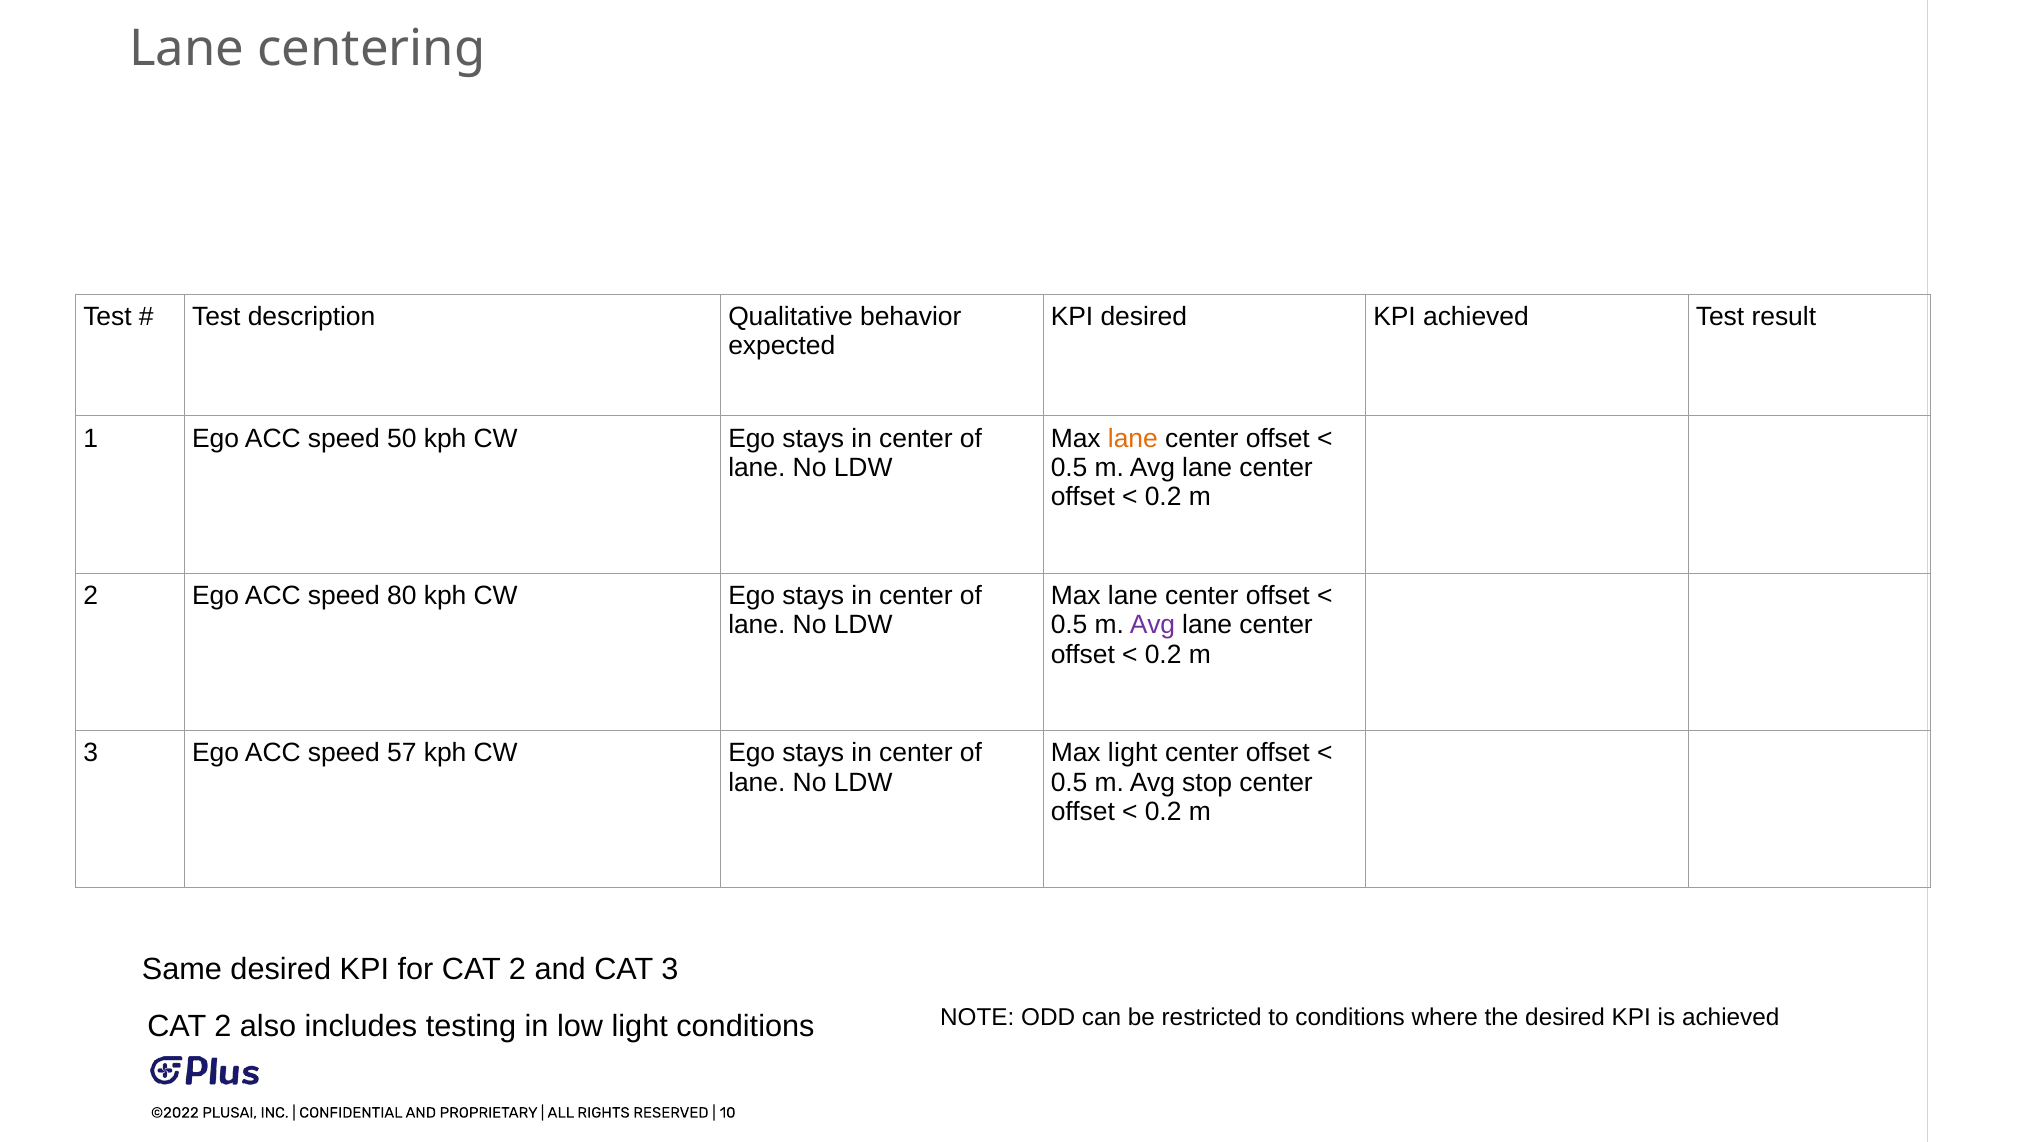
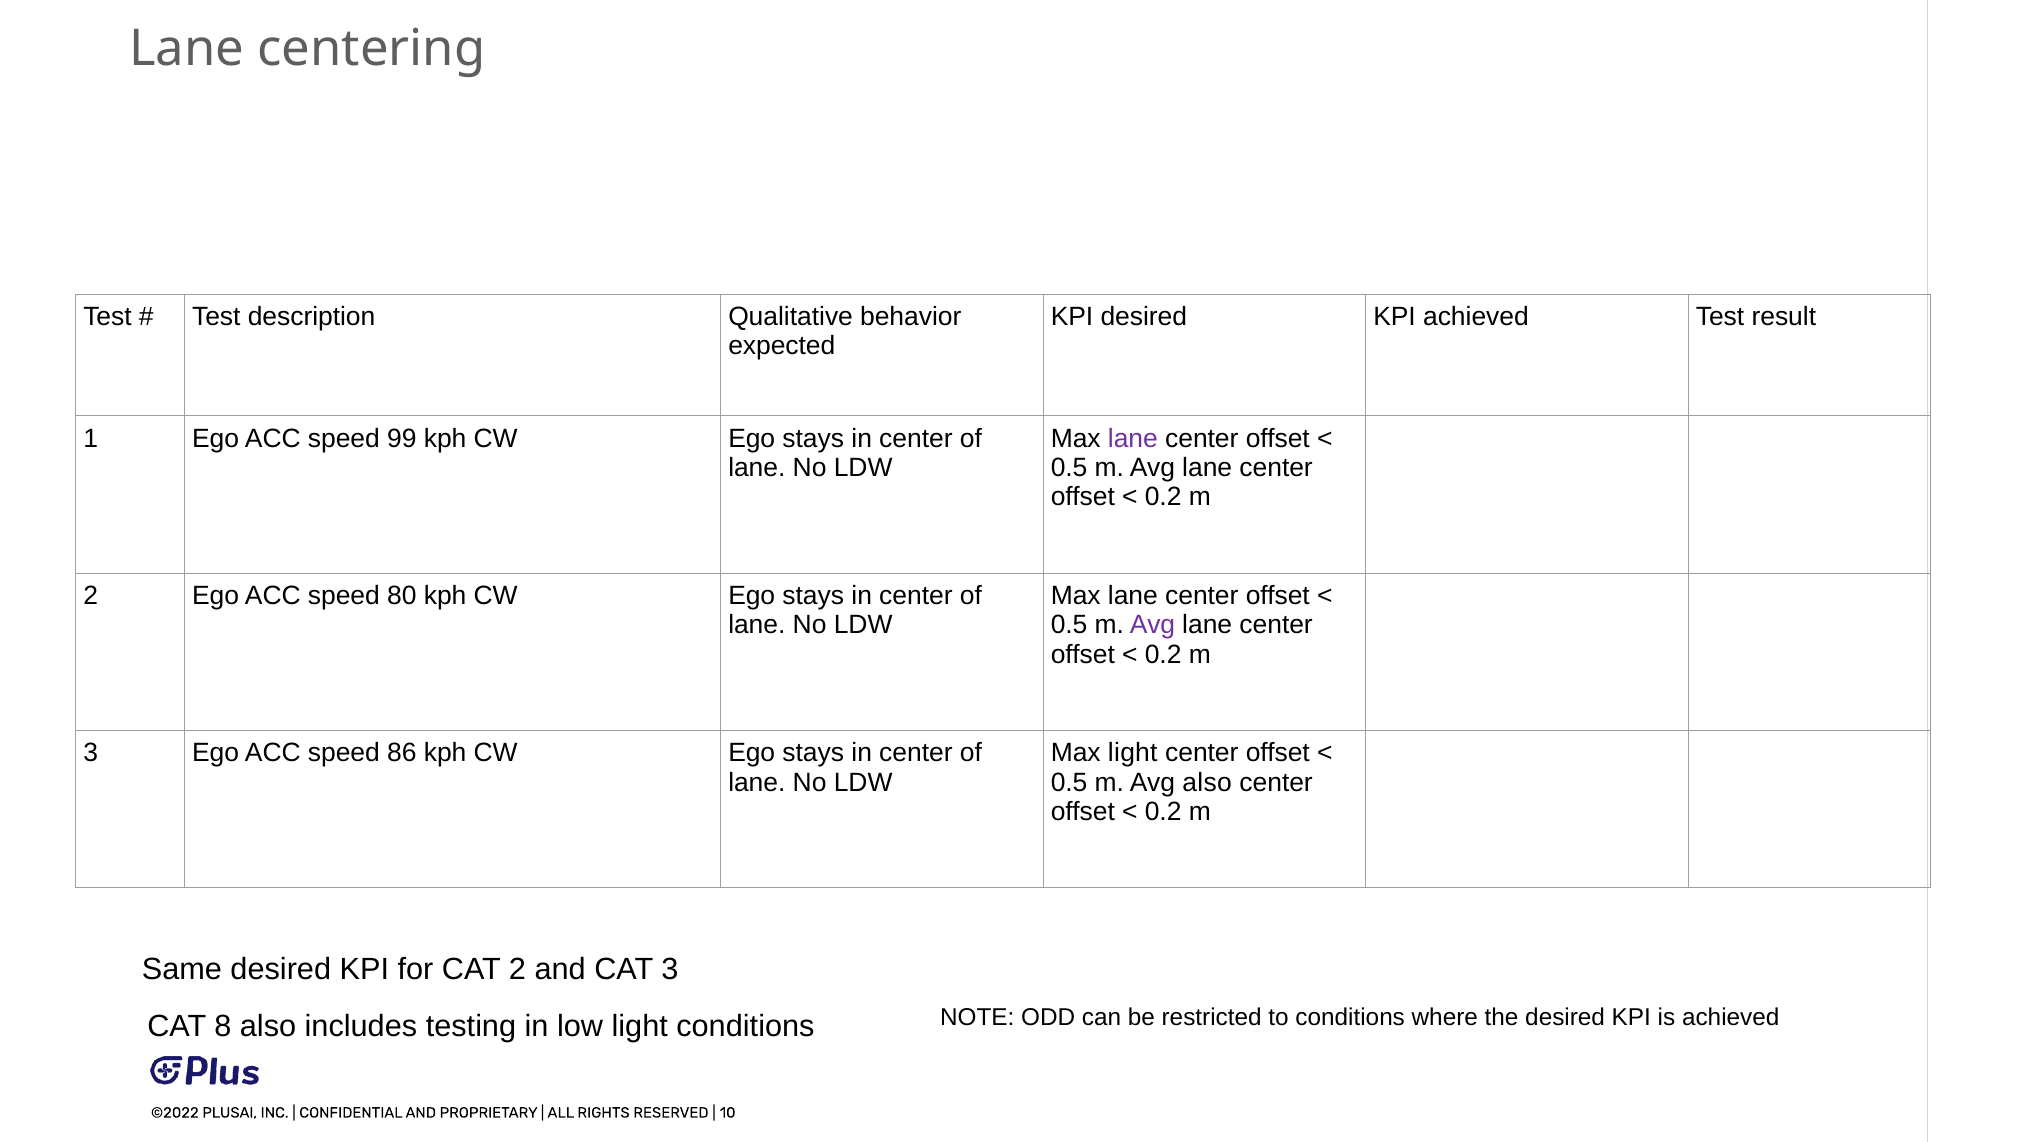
50: 50 -> 99 (402, 439)
lane colour: orange -> purple (1133, 439)
57: 57 -> 86 (402, 753)
Avg stop: stop -> also (1207, 783)
2: 2 -> 8 (223, 1027)
